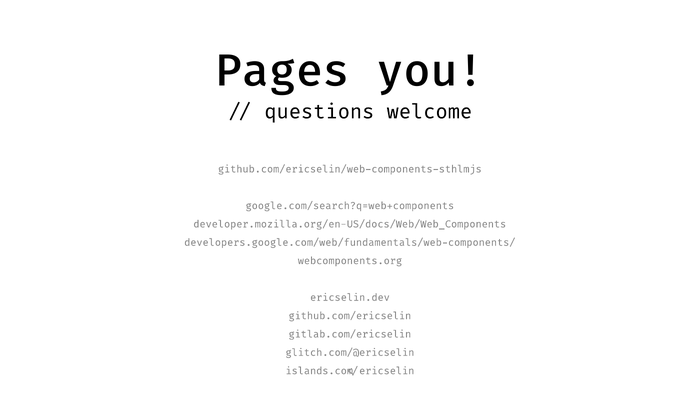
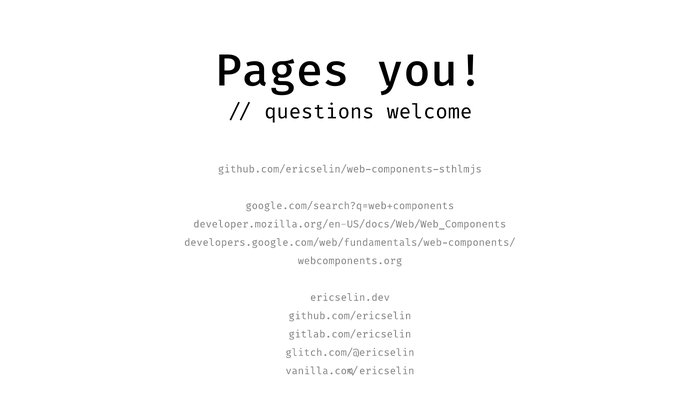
islands.com/ericselin: islands.com/ericselin -> vanilla.com/ericselin (350, 371)
